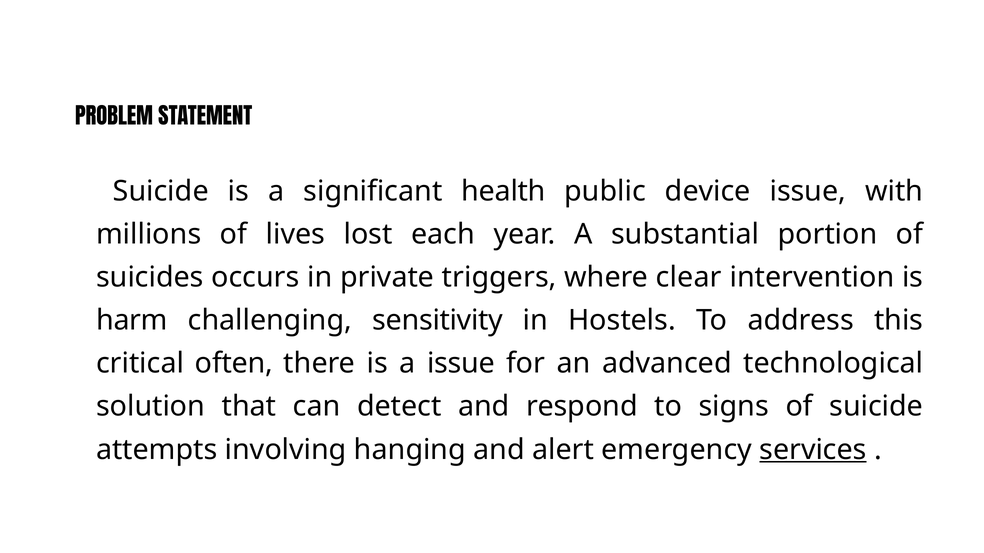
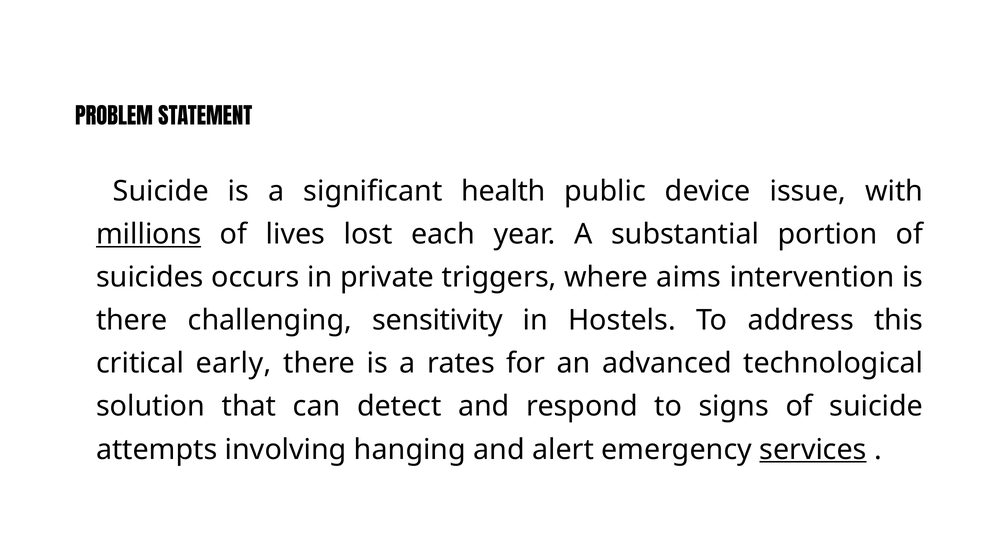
millions underline: none -> present (149, 235)
clear: clear -> aims (689, 278)
harm: harm -> there (132, 321)
often: often -> early (234, 364)
a issue: issue -> rates (461, 364)
